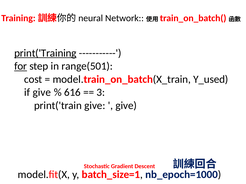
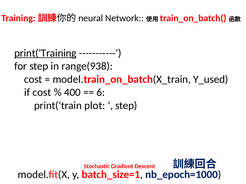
for underline: present -> none (21, 66)
range(501: range(501 -> range(938 (87, 66)
if give: give -> cost (42, 93)
616: 616 -> 400 (72, 93)
3: 3 -> 6 (101, 93)
print('train give: give -> plot (95, 106)
give: give -> step (126, 106)
